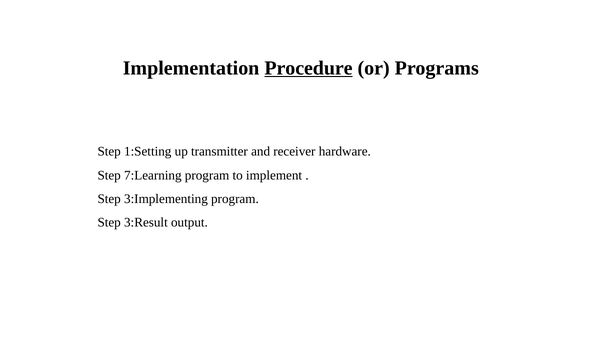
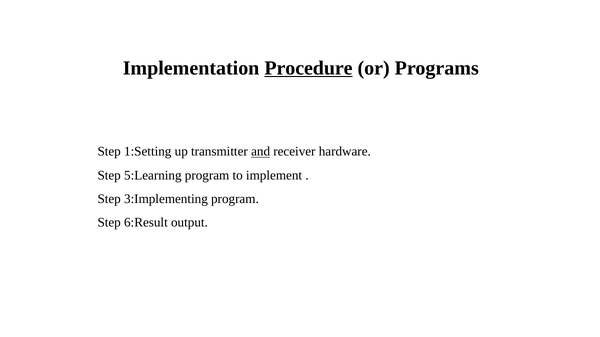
and underline: none -> present (261, 152)
7:Learning: 7:Learning -> 5:Learning (153, 175)
3:Result: 3:Result -> 6:Result (146, 223)
